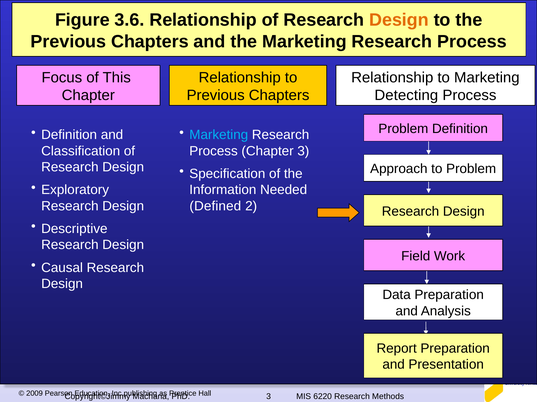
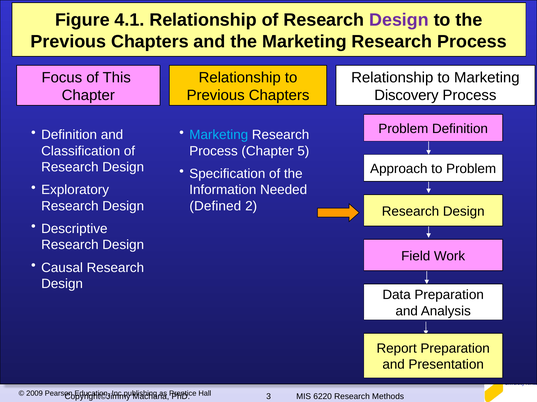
3.6: 3.6 -> 4.1 (130, 20)
Design colour: orange -> purple (399, 20)
Detecting: Detecting -> Discovery (406, 95)
Chapter 3: 3 -> 5 (303, 151)
